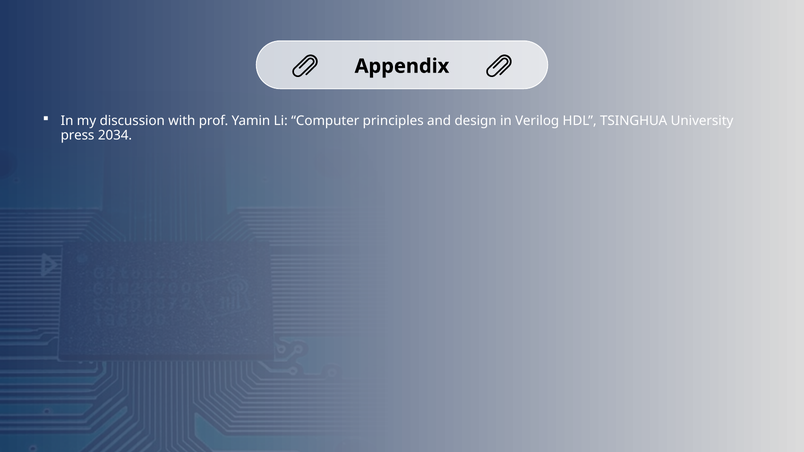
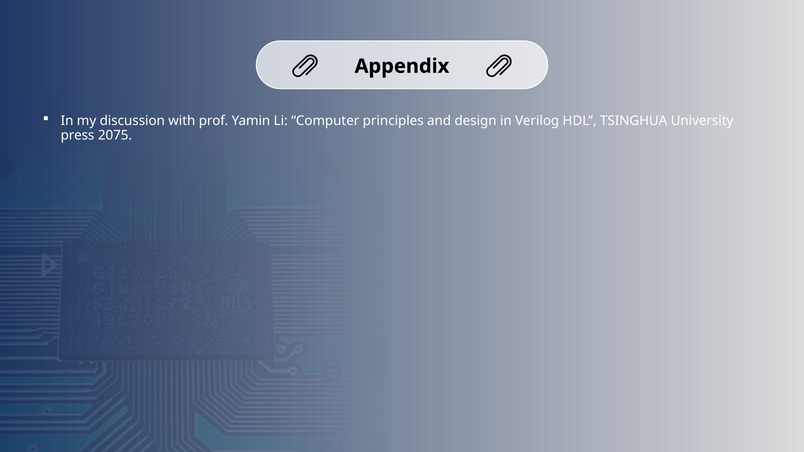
2034: 2034 -> 2075 (115, 135)
